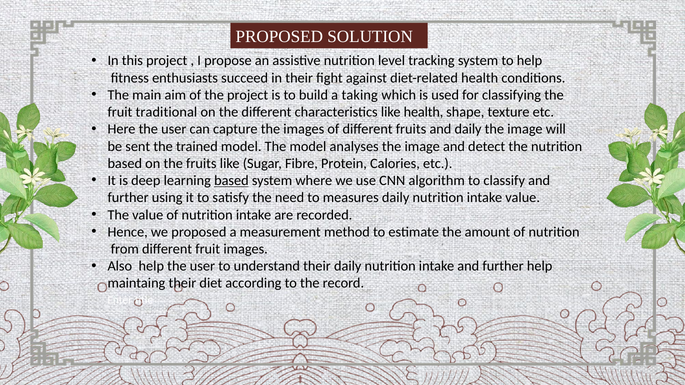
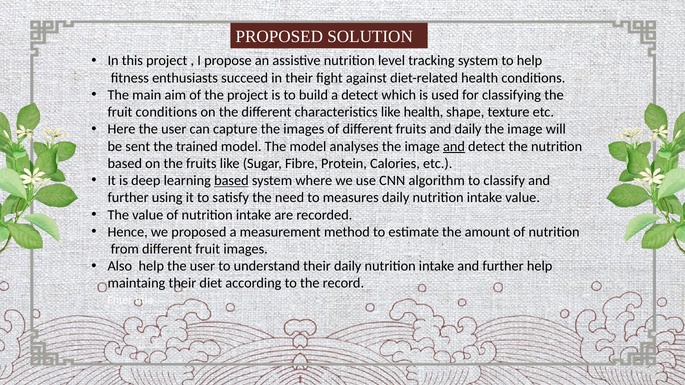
a taking: taking -> detect (360, 95)
fruit traditional: traditional -> conditions (166, 112)
and underline: none -> present (454, 146)
